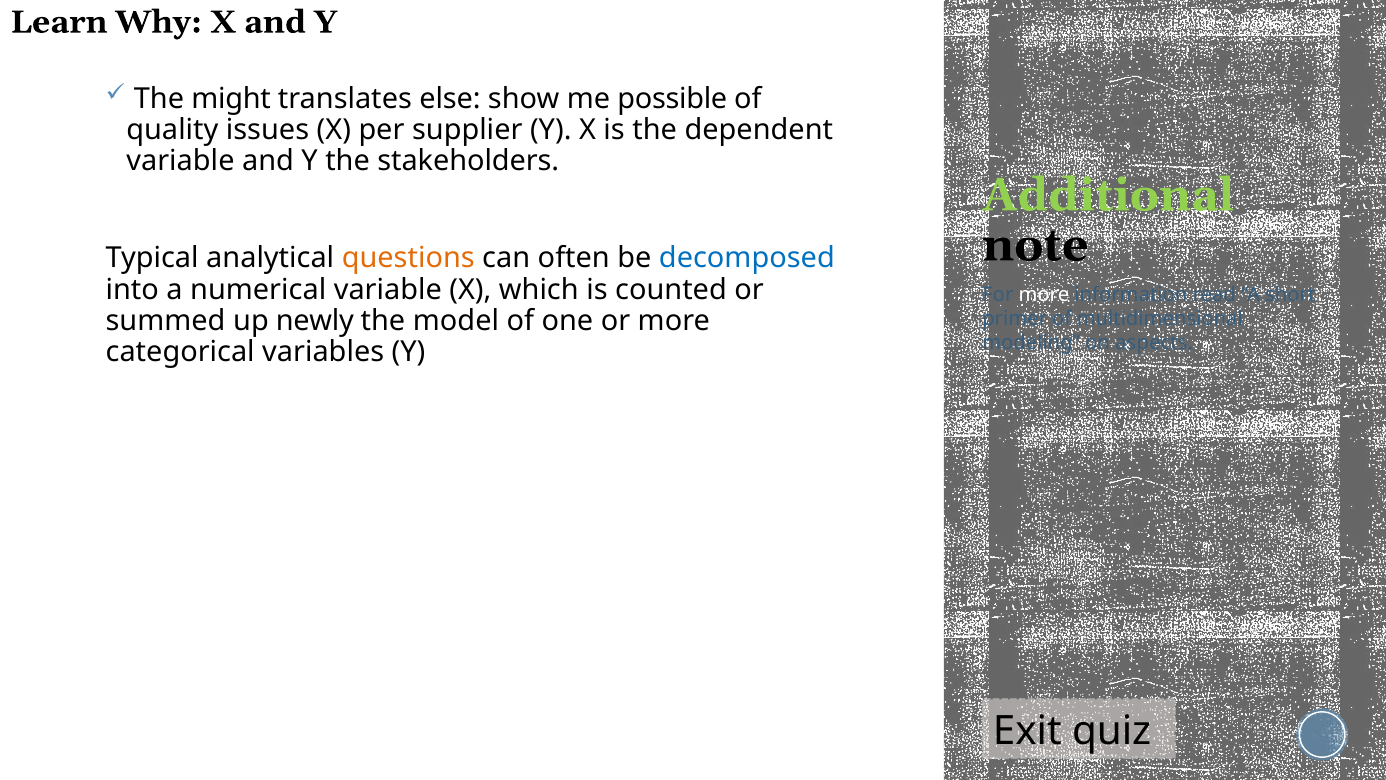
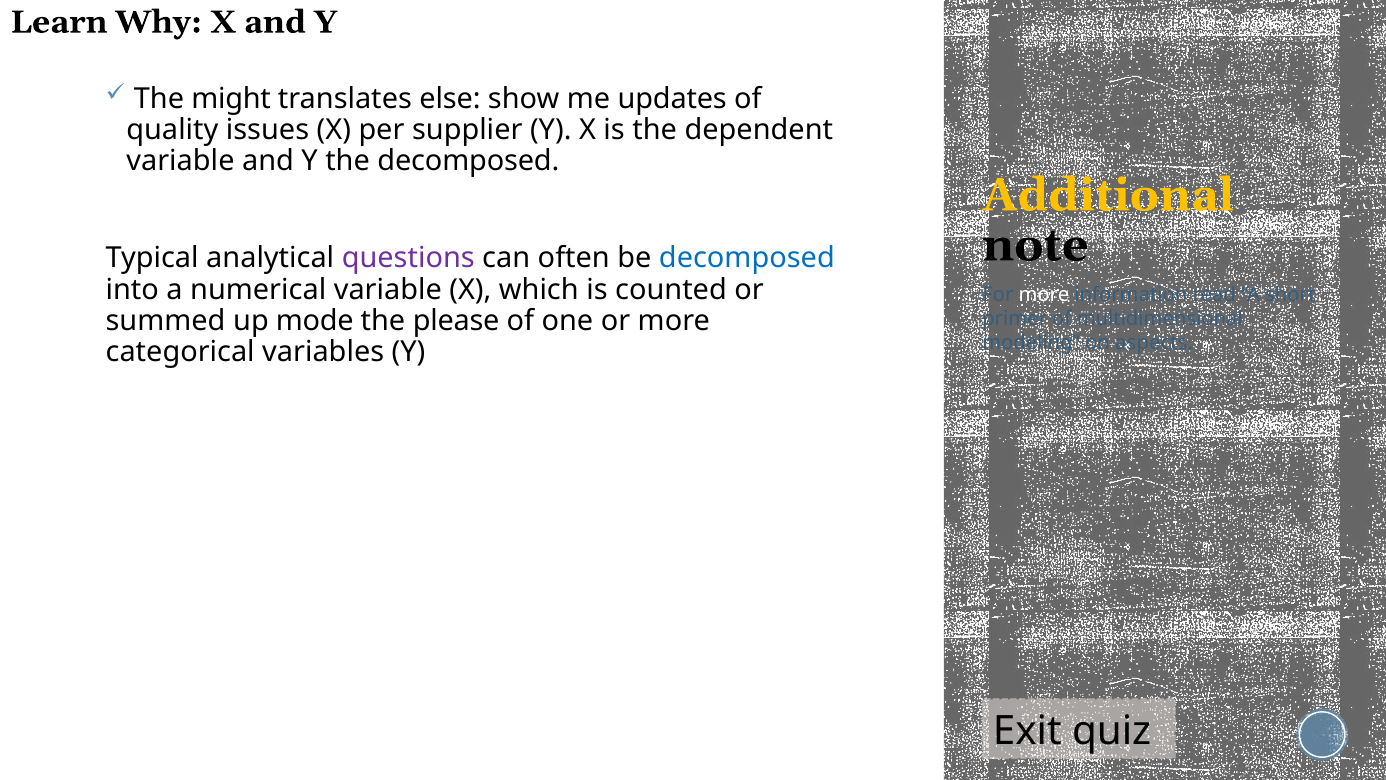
possible: possible -> updates (672, 99)
the stakeholders: stakeholders -> decomposed (468, 161)
Additional colour: light green -> yellow (1108, 195)
questions colour: orange -> purple (408, 258)
newly: newly -> mode (315, 321)
model: model -> please (456, 321)
